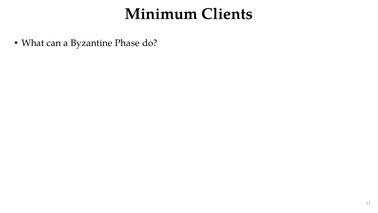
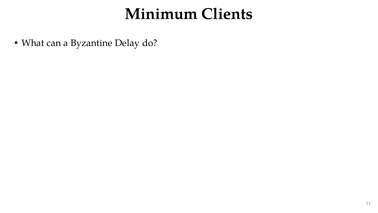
Phase: Phase -> Delay (127, 43)
